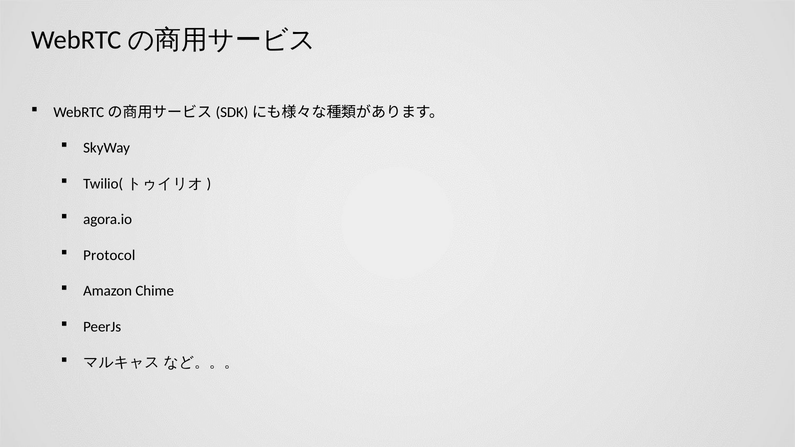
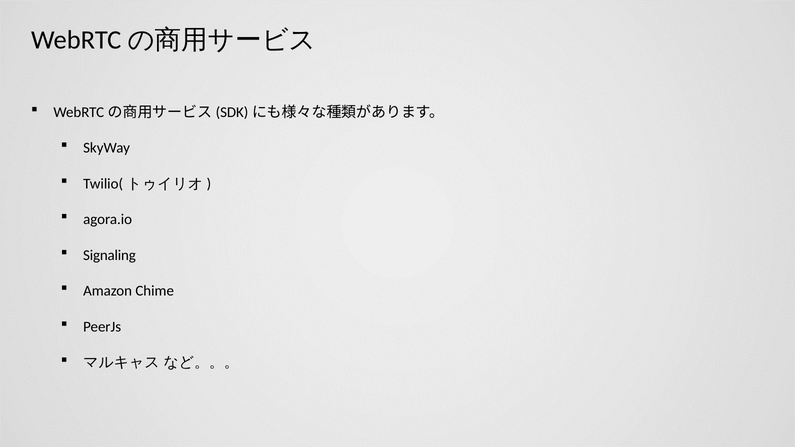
Protocol: Protocol -> Signaling (109, 255)
